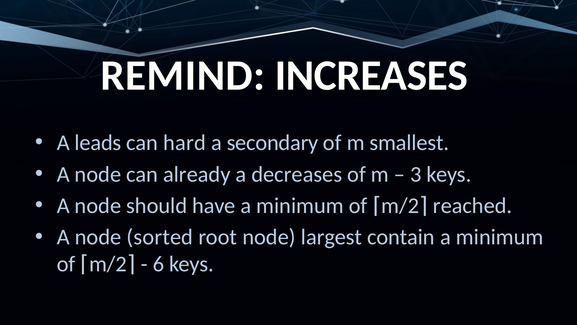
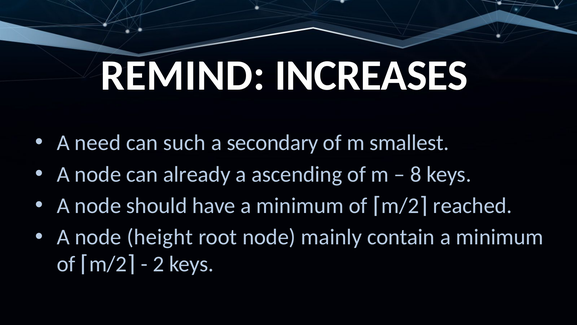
leads: leads -> need (98, 143)
hard: hard -> such (185, 143)
decreases: decreases -> ascending (297, 174)
3: 3 -> 8 (416, 174)
sorted: sorted -> height (160, 237)
largest: largest -> mainly (331, 237)
6: 6 -> 2 (158, 264)
